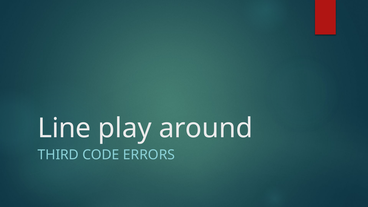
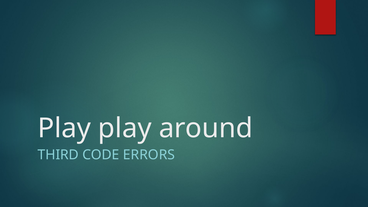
Line: Line -> Play (64, 128)
